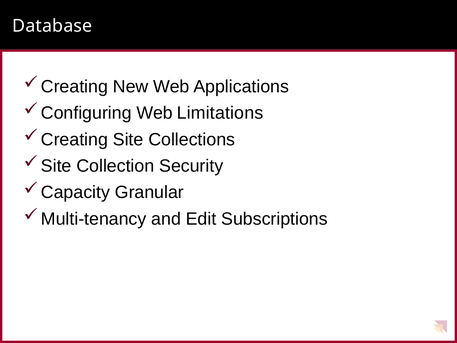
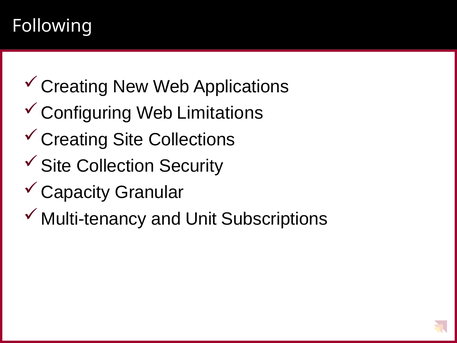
Database: Database -> Following (52, 26)
Edit: Edit -> Unit (201, 219)
